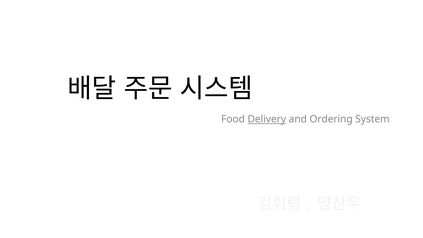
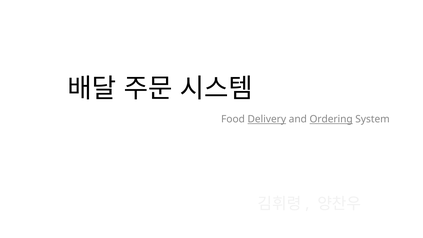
Ordering underline: none -> present (331, 119)
